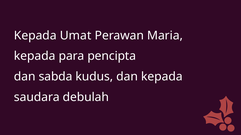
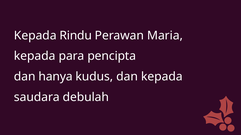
Umat: Umat -> Rindu (76, 36)
sabda: sabda -> hanya (56, 77)
